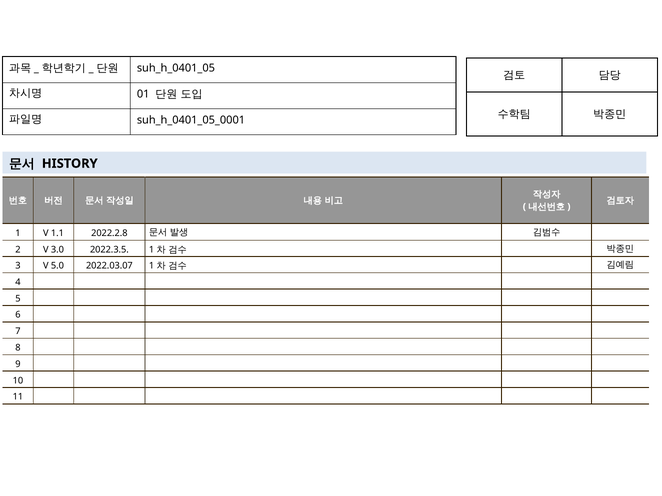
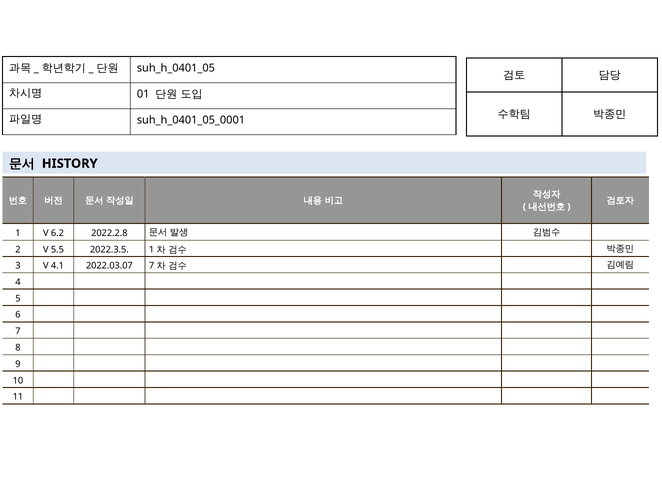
1.1: 1.1 -> 6.2 (57, 233)
3.0: 3.0 -> 5.5 (57, 250)
5.0: 5.0 -> 4.1 (57, 266)
2022.03.07 1: 1 -> 7 (152, 266)
